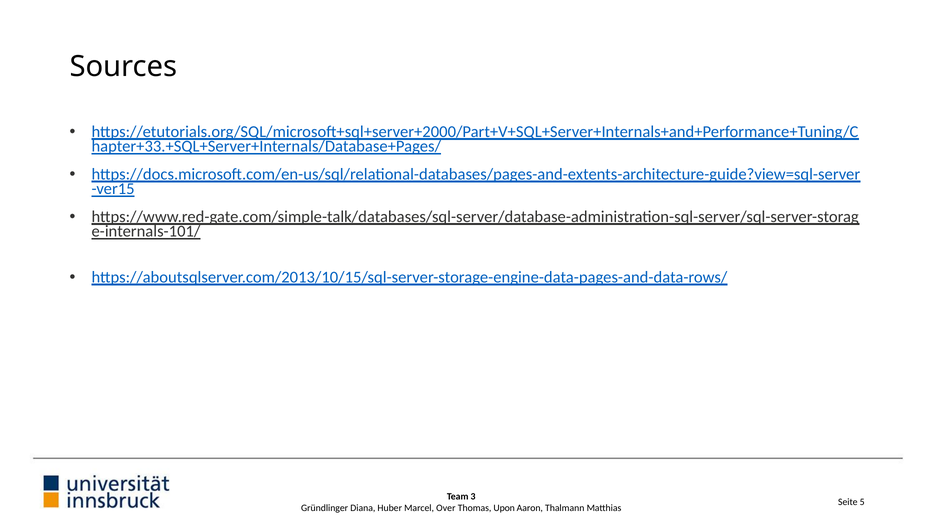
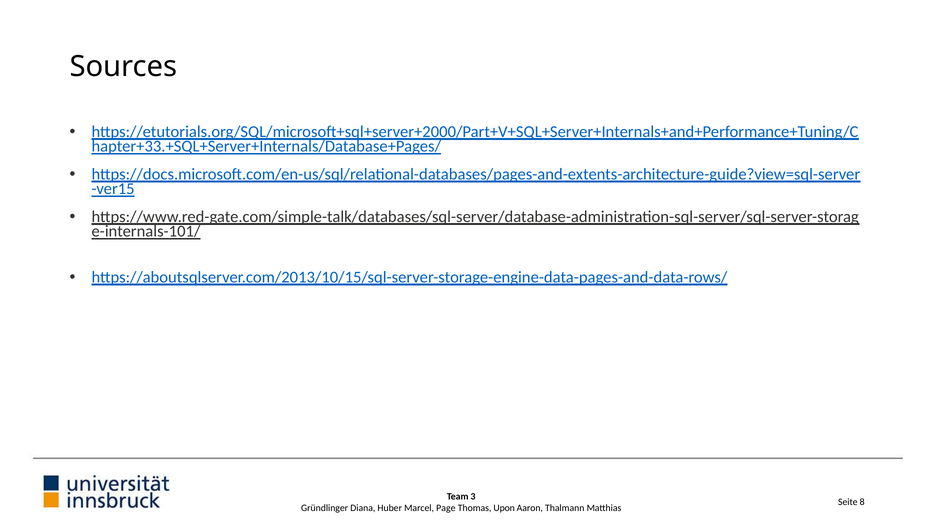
5: 5 -> 8 (862, 503)
Over: Over -> Page (446, 509)
